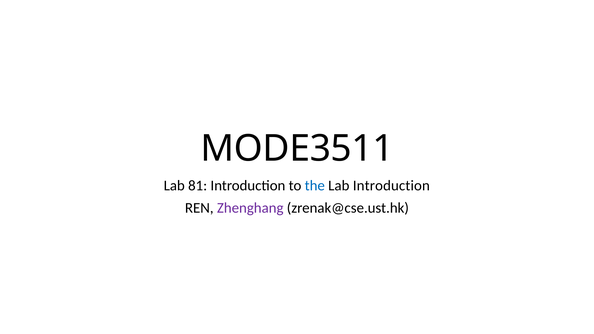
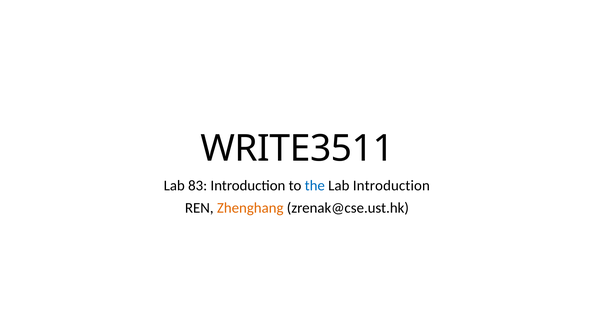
MODE3511: MODE3511 -> WRITE3511 (297, 148)
81: 81 -> 83 (198, 186)
Zhenghang colour: purple -> orange (250, 208)
